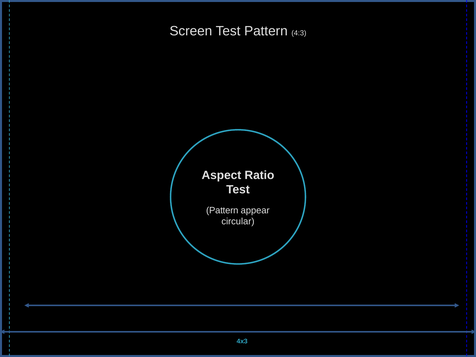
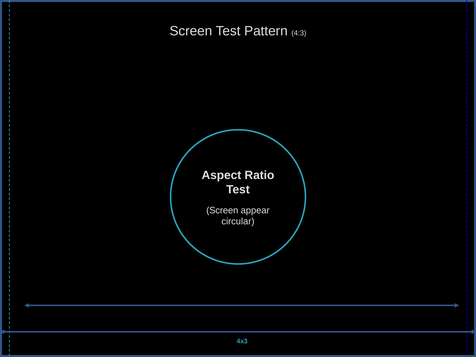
Pattern: Pattern -> Screen (222, 210)
